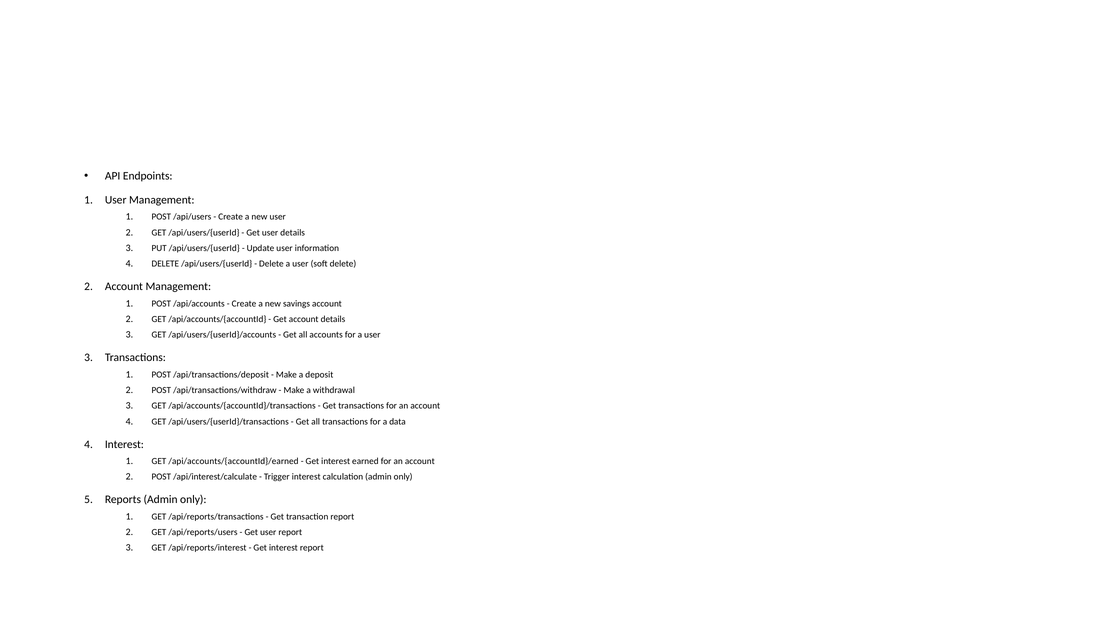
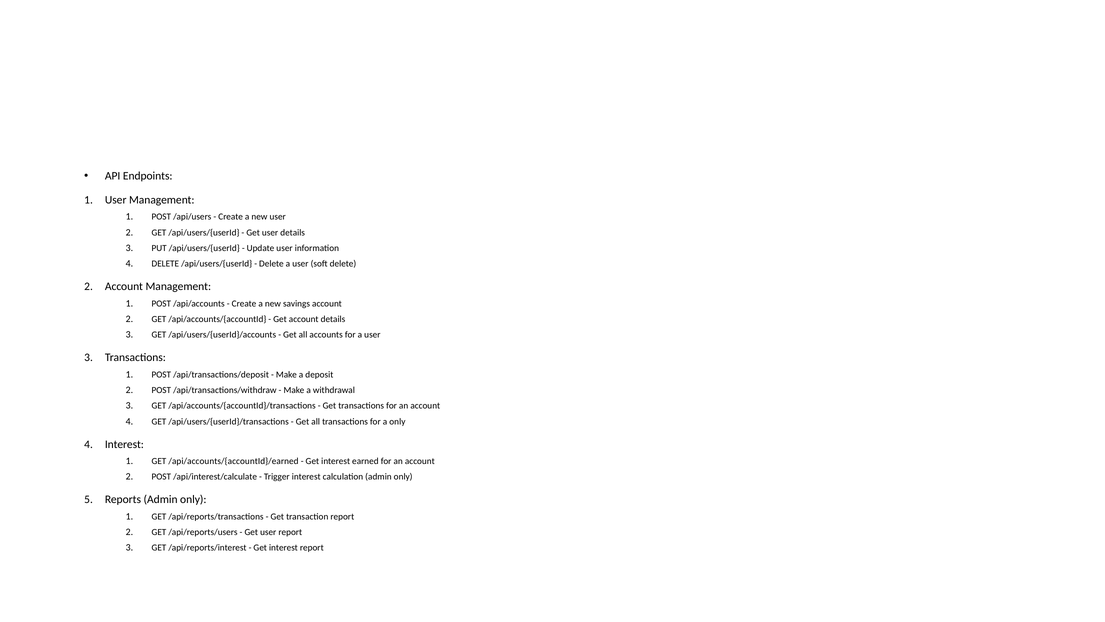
a data: data -> only (397, 421)
